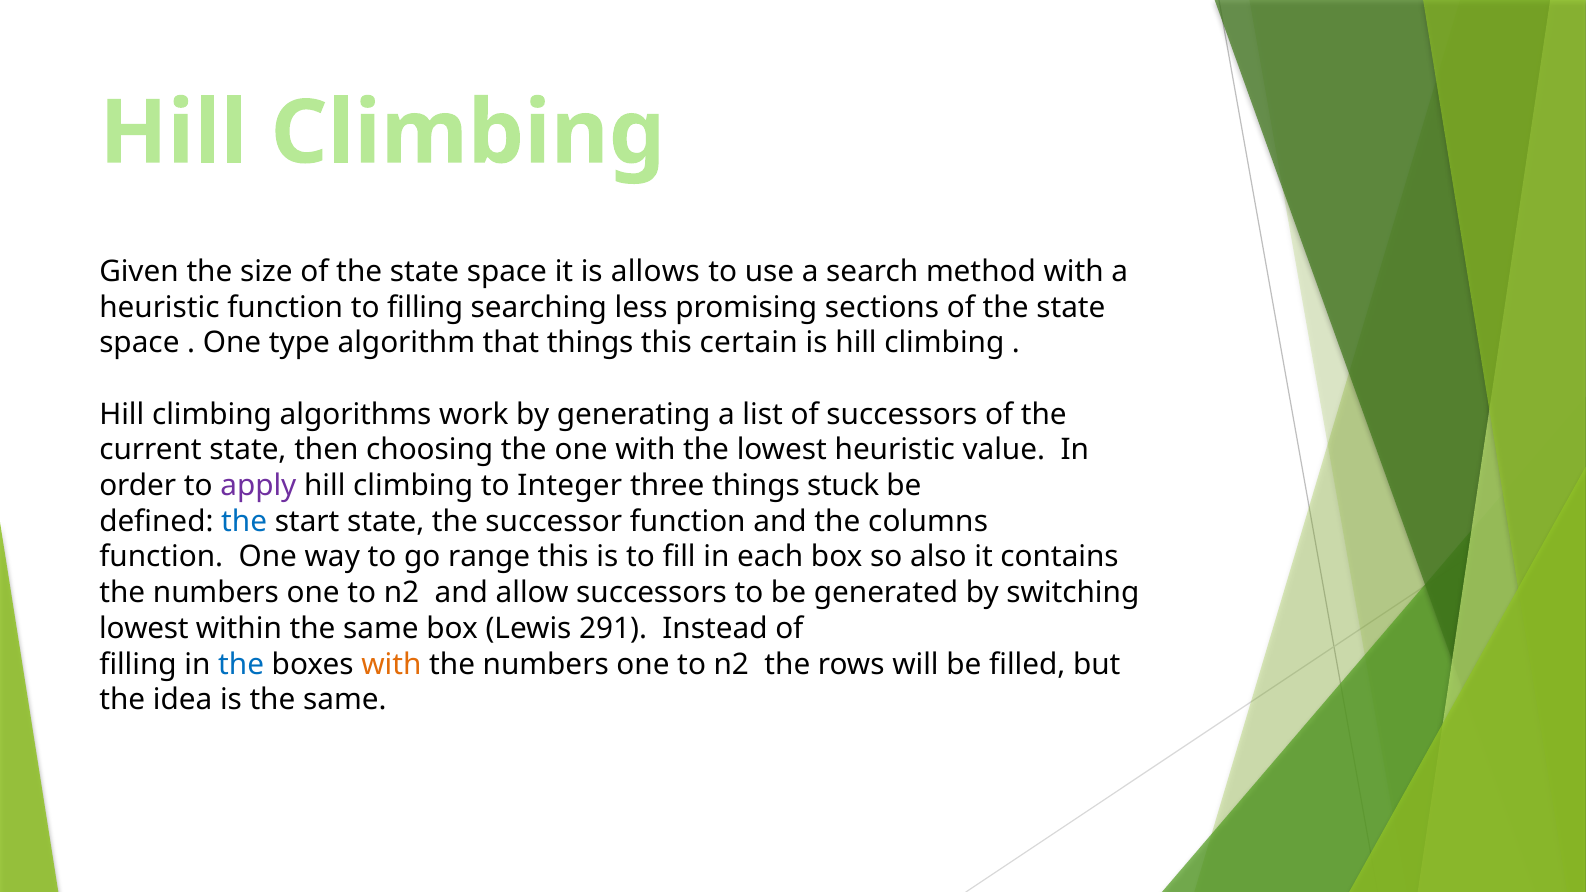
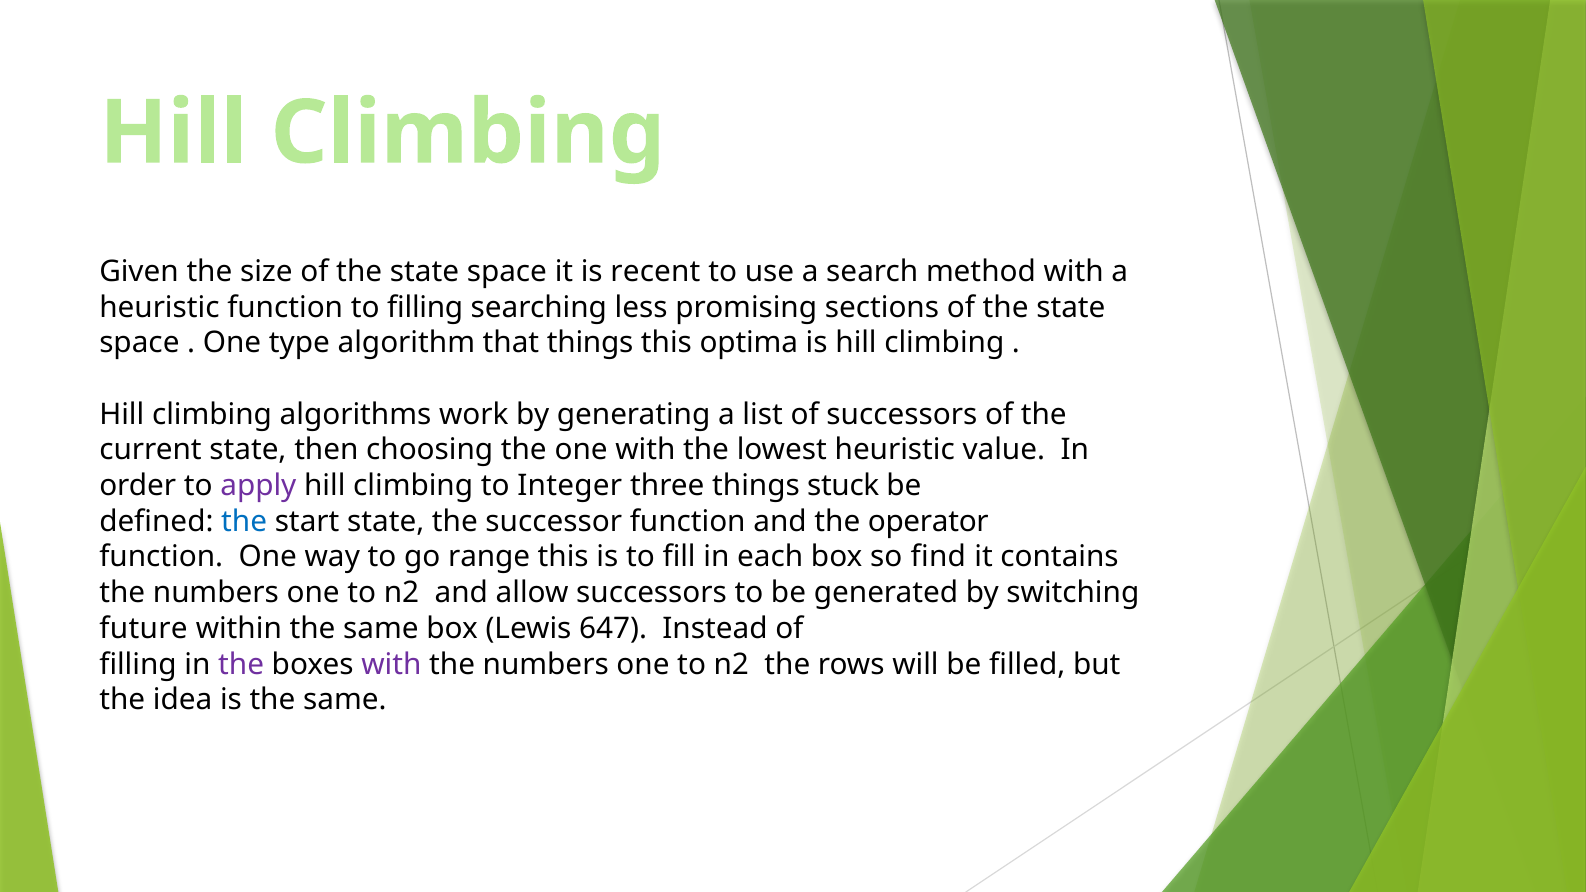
allows: allows -> recent (655, 272)
certain: certain -> optima (749, 343)
columns: columns -> operator (928, 522)
also: also -> find (938, 557)
lowest: lowest -> future (144, 629)
291: 291 -> 647 (613, 629)
the colour: blue -> purple (241, 664)
with colour: orange -> purple (391, 664)
